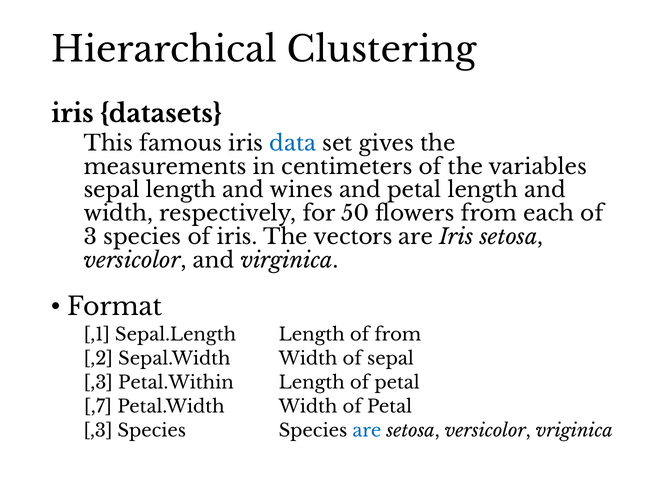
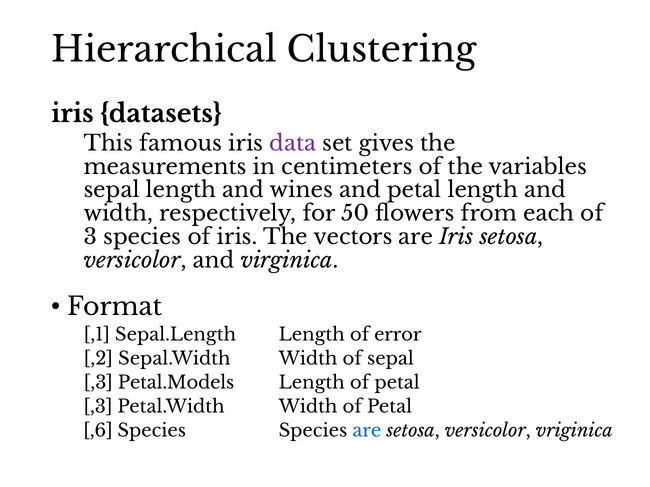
data colour: blue -> purple (293, 144)
of from: from -> error (398, 335)
Petal.Within: Petal.Within -> Petal.Models (176, 383)
,7: ,7 -> ,3 (98, 407)
,3: ,3 -> ,6 (98, 431)
